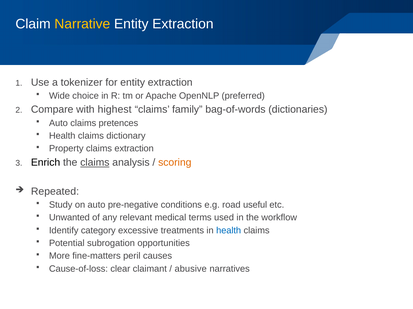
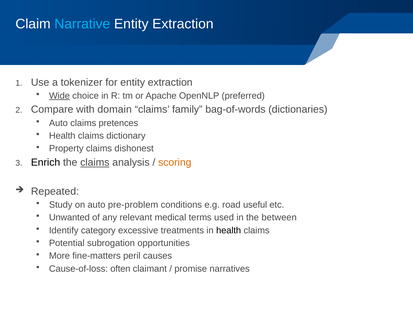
Narrative colour: yellow -> light blue (82, 24)
Wide underline: none -> present (59, 96)
highest: highest -> domain (115, 110)
claims extraction: extraction -> dishonest (134, 149)
pre-negative: pre-negative -> pre-problem (133, 205)
workflow: workflow -> between (279, 218)
health colour: blue -> black (229, 231)
clear: clear -> often (120, 269)
abusive: abusive -> promise (191, 269)
